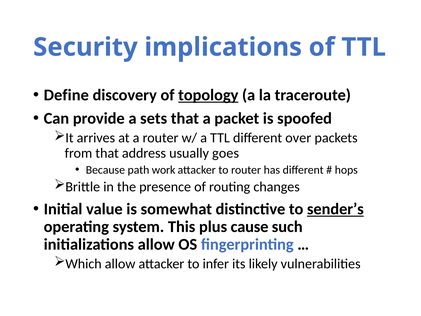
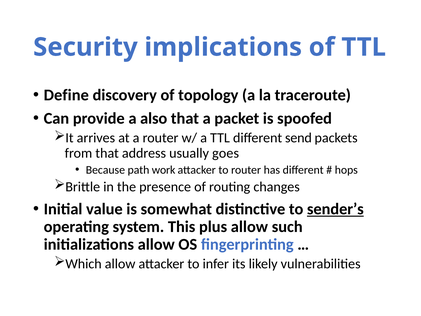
topology underline: present -> none (208, 95)
sets: sets -> also (154, 118)
over: over -> send (298, 138)
plus cause: cause -> allow (249, 226)
